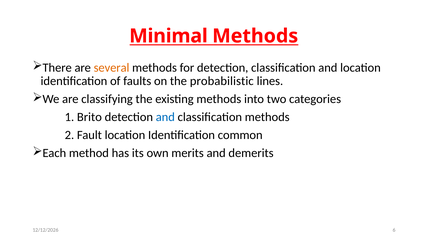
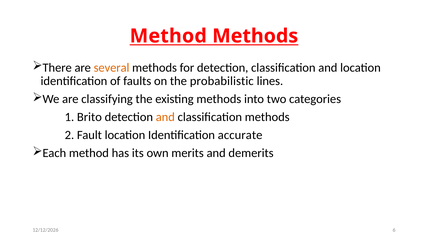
Minimal: Minimal -> Method (168, 36)
and colour: blue -> orange (165, 117)
common: common -> accurate (240, 135)
